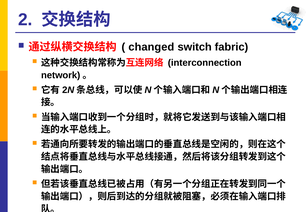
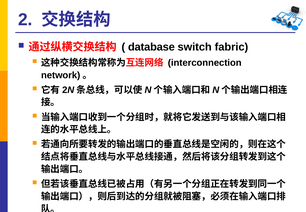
changed: changed -> database (151, 47)
